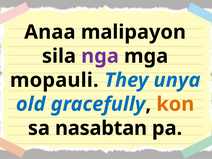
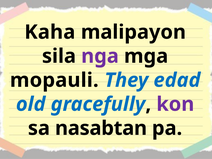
Anaa: Anaa -> Kaha (50, 32)
unya: unya -> edad (177, 80)
kon colour: orange -> purple (175, 104)
